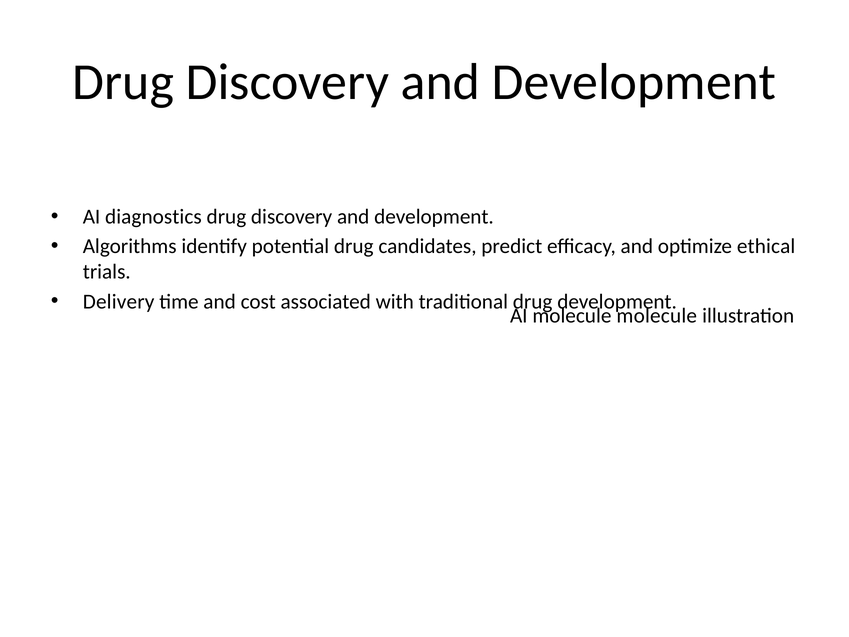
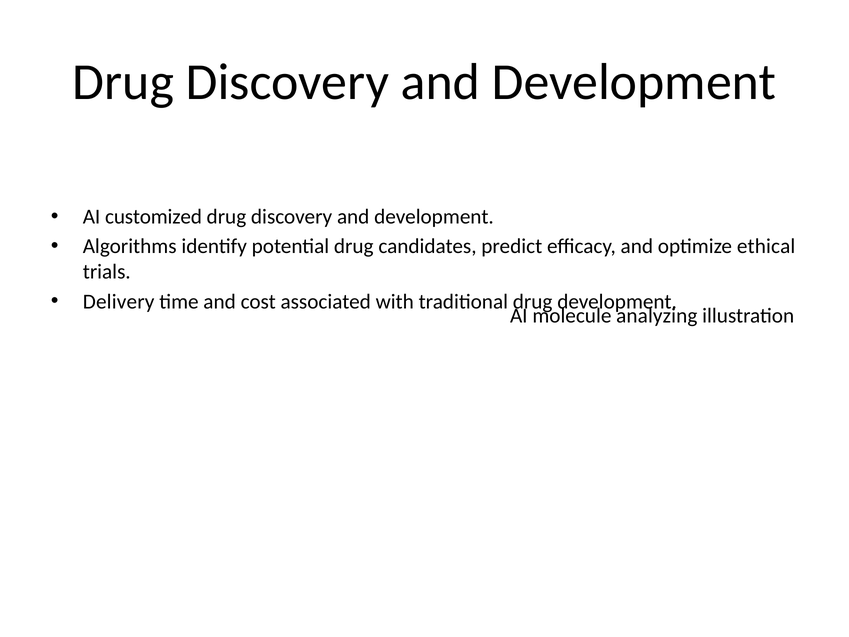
diagnostics: diagnostics -> customized (154, 217)
molecule molecule: molecule -> analyzing (657, 316)
